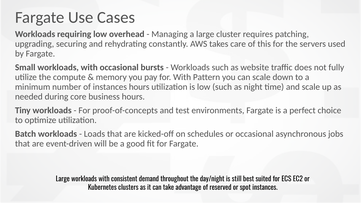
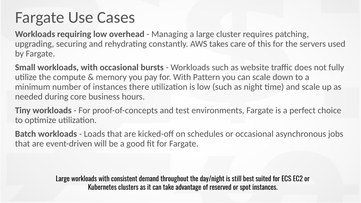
instances hours: hours -> there (139, 87)
